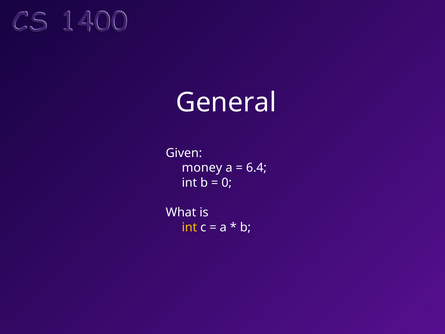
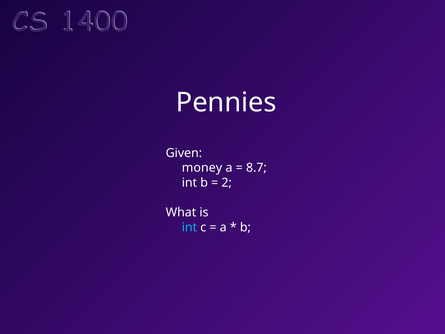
General: General -> Pennies (226, 103)
6.4: 6.4 -> 8.7 (256, 168)
0: 0 -> 2 (227, 183)
int colour: yellow -> light blue (189, 227)
